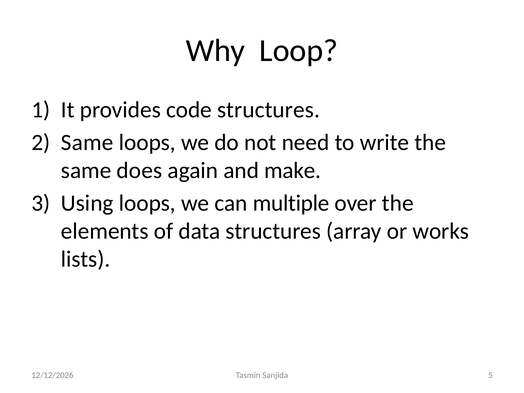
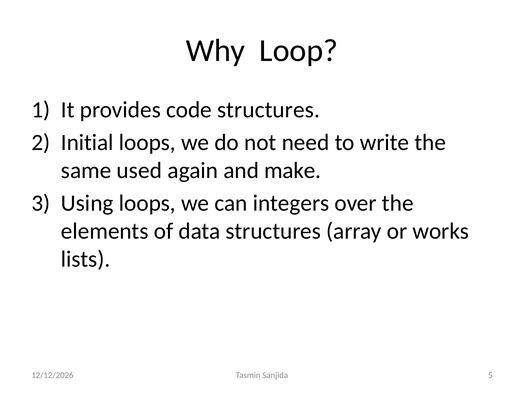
Same: Same -> Initial (87, 143)
does: does -> used (139, 170)
multiple: multiple -> integers (291, 203)
